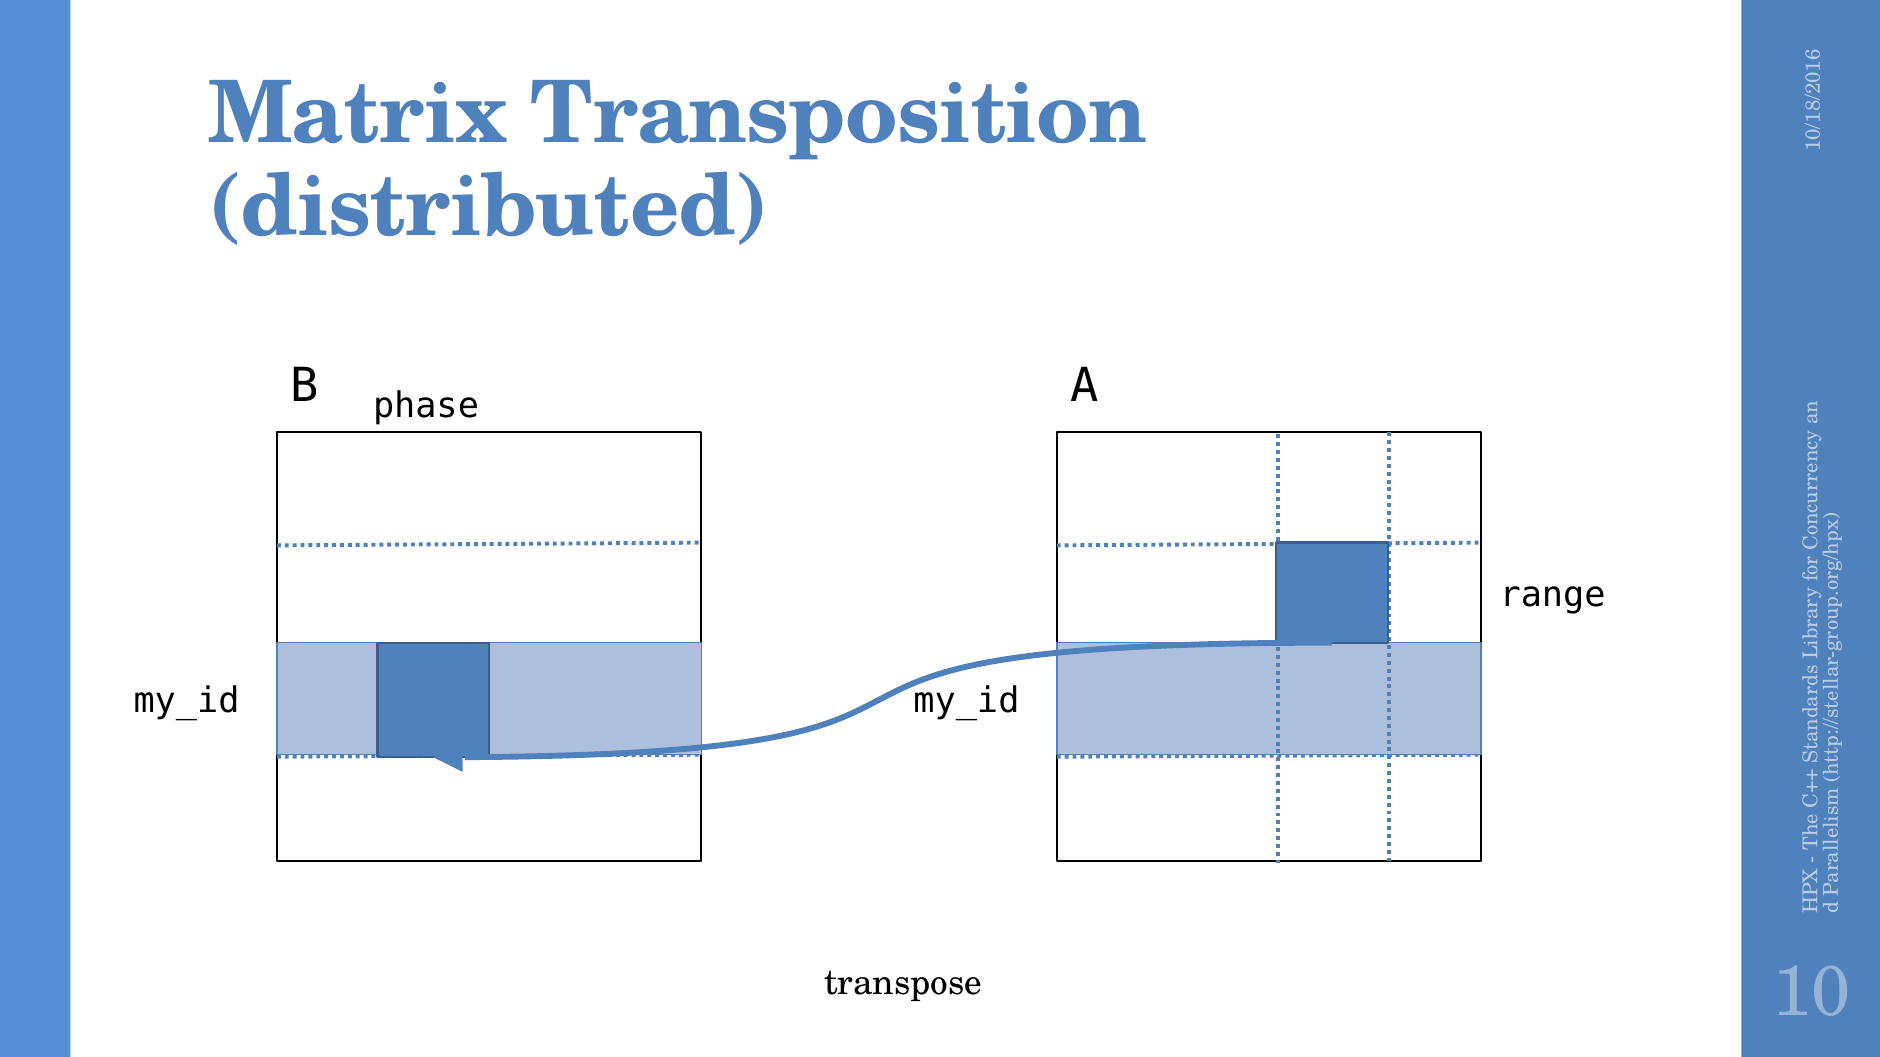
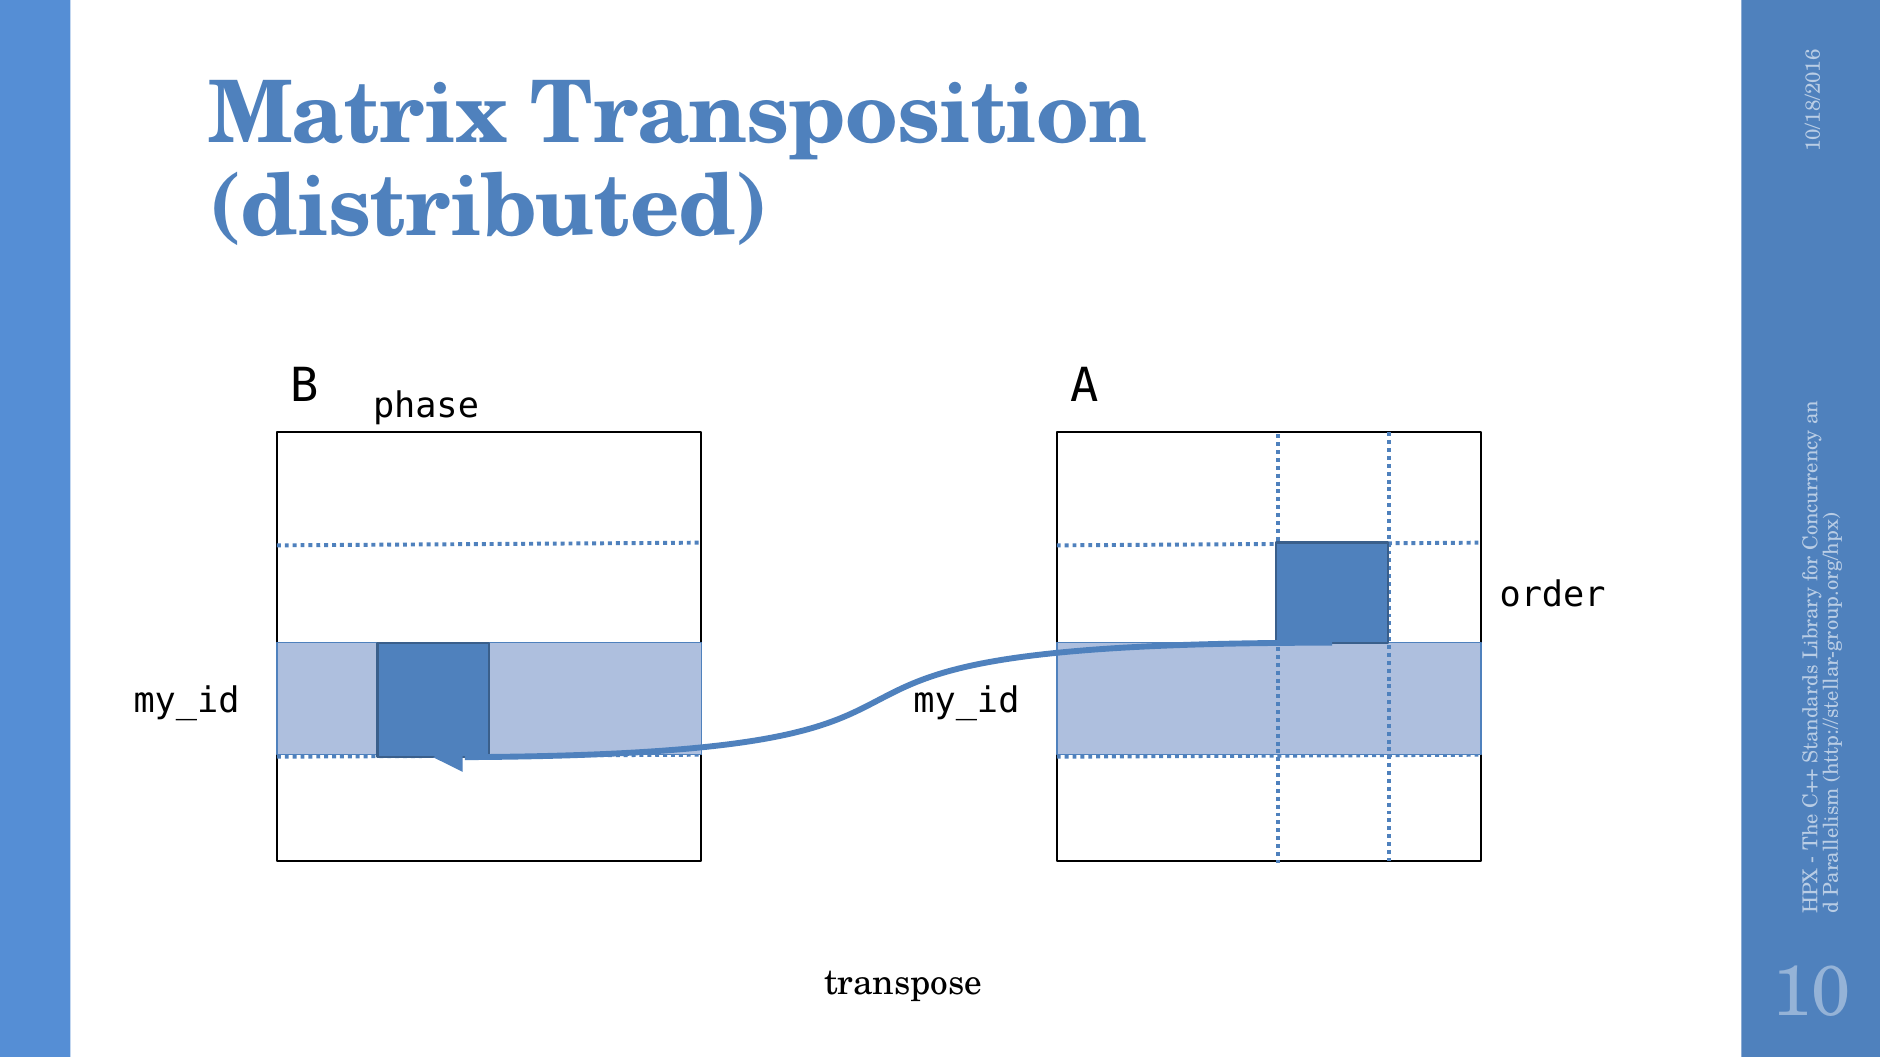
range: range -> order (1553, 595)
